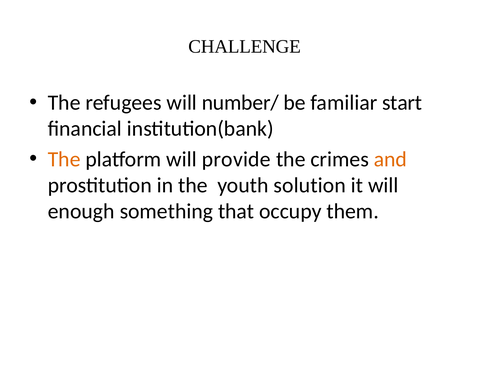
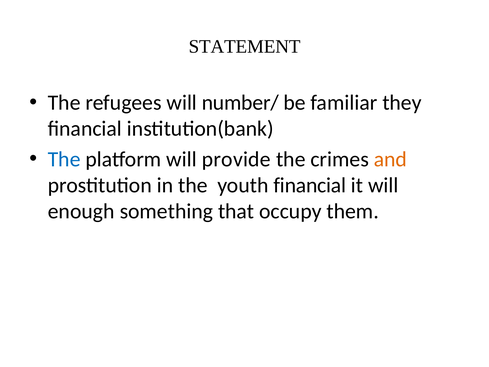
CHALLENGE: CHALLENGE -> STATEMENT (245, 47)
start: start -> they (402, 103)
The colour: orange -> blue (64, 159)
youth solution: solution -> financial (310, 185)
